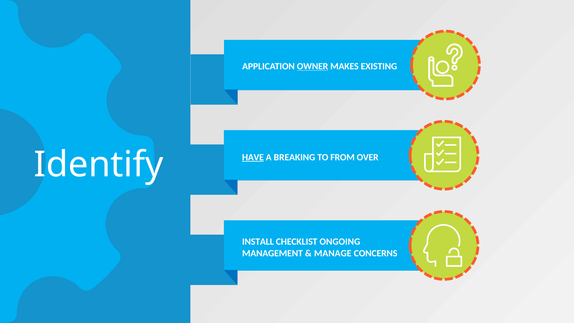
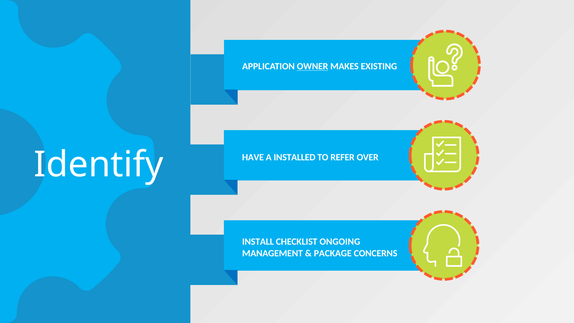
HAVE underline: present -> none (253, 157)
BREAKING: BREAKING -> INSTALLED (295, 157)
FROM: FROM -> REFER (343, 157)
MANAGE: MANAGE -> PACKAGE (333, 253)
